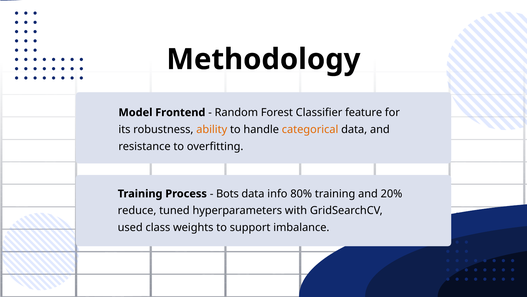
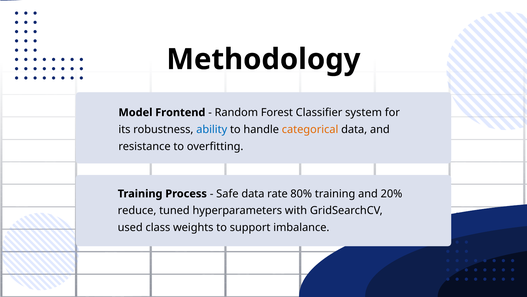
feature: feature -> system (364, 112)
ability colour: orange -> blue (212, 129)
Bots: Bots -> Safe (227, 193)
info: info -> rate (277, 193)
